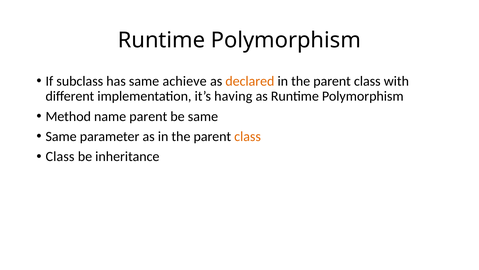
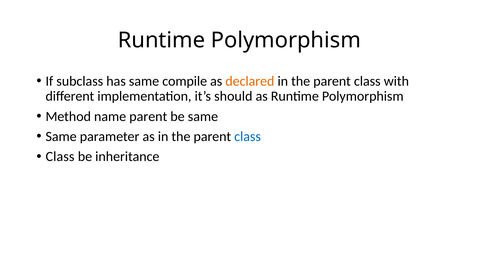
achieve: achieve -> compile (185, 81)
having: having -> should (233, 96)
class colour: orange -> blue (248, 136)
